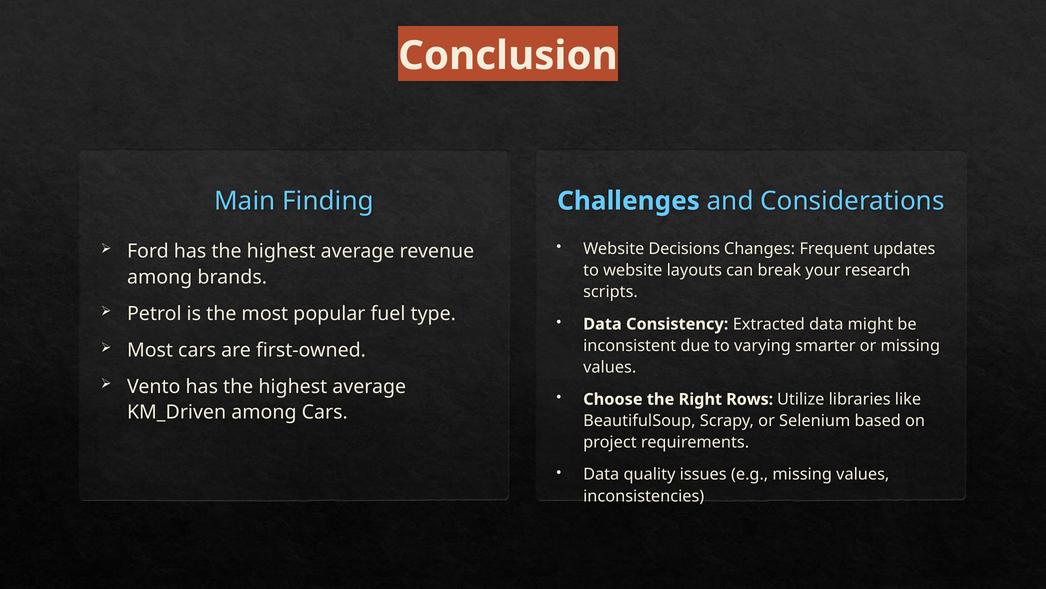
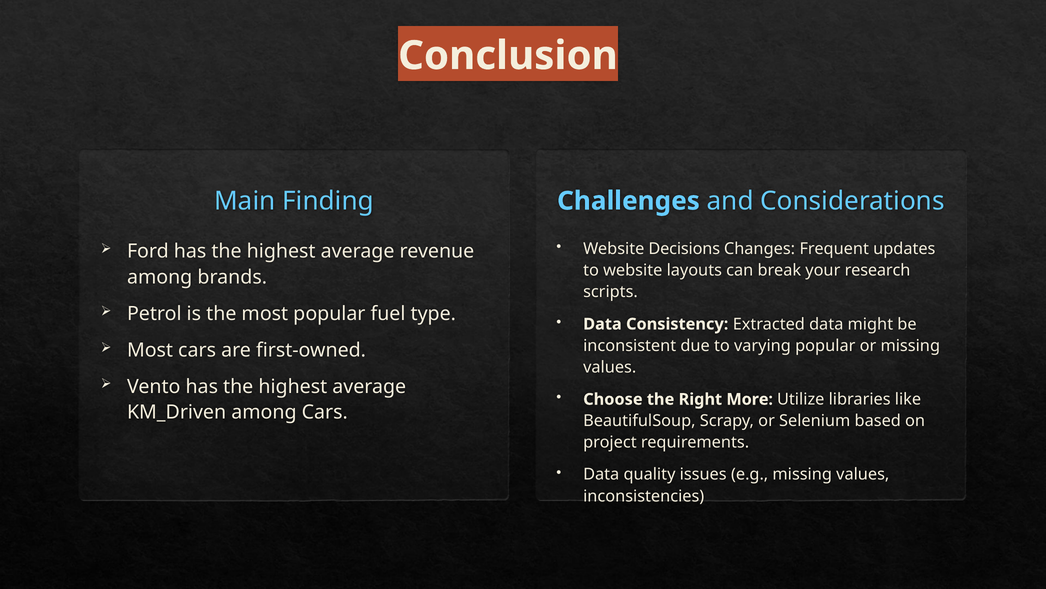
varying smarter: smarter -> popular (825, 345)
Rows: Rows -> More (750, 399)
